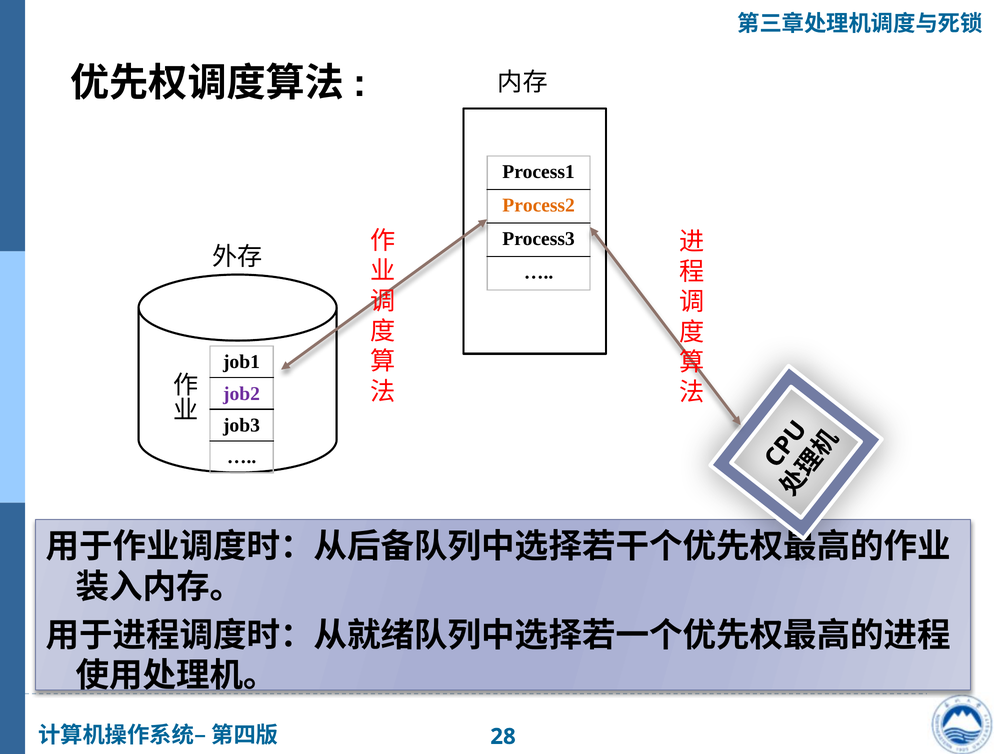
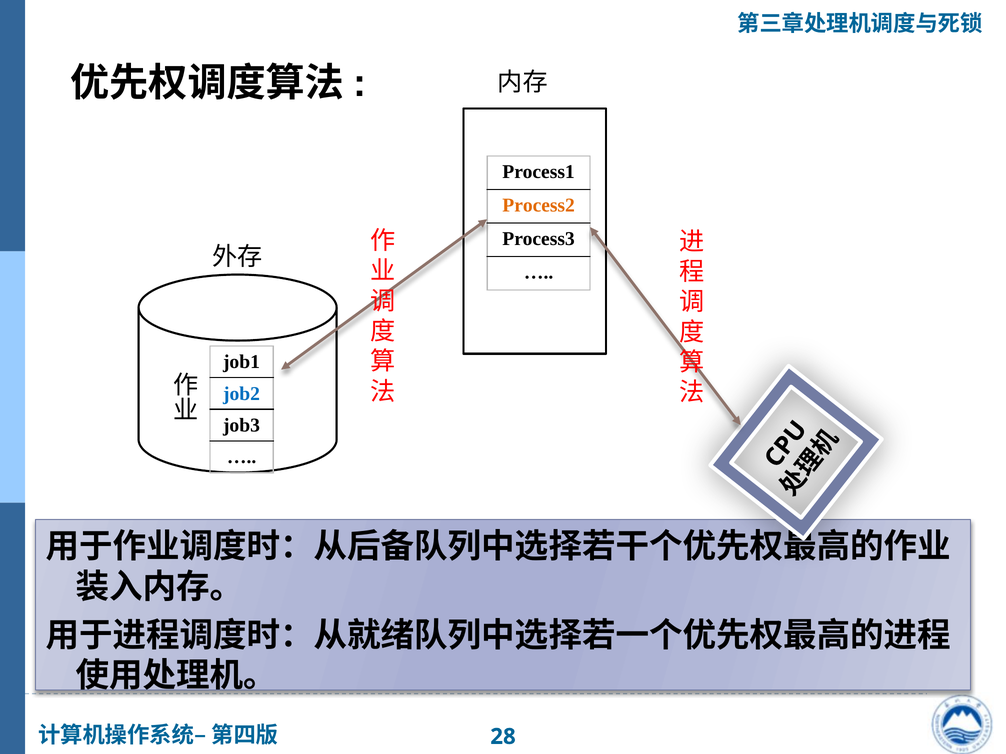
job2 colour: purple -> blue (241, 394)
